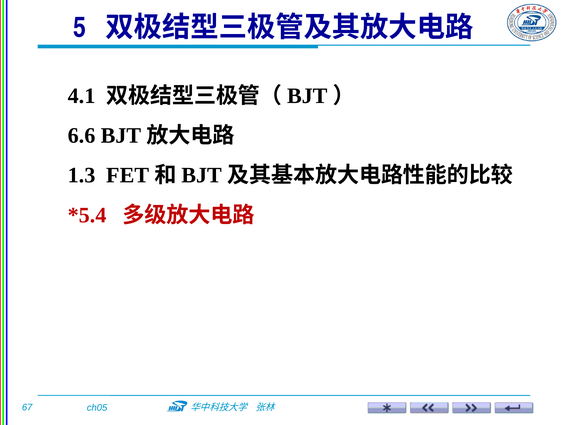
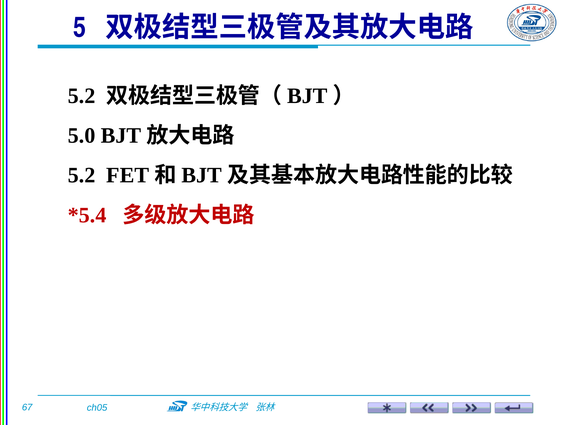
4.1: 4.1 -> 5.2 (82, 96)
6.6: 6.6 -> 5.0 (82, 136)
1.3: 1.3 -> 5.2 (82, 175)
